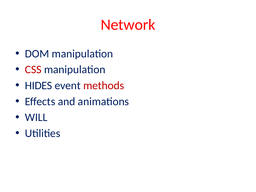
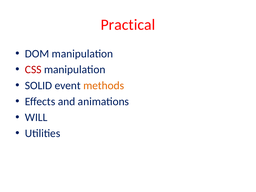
Network: Network -> Practical (128, 25)
HIDES: HIDES -> SOLID (39, 86)
methods colour: red -> orange (104, 86)
